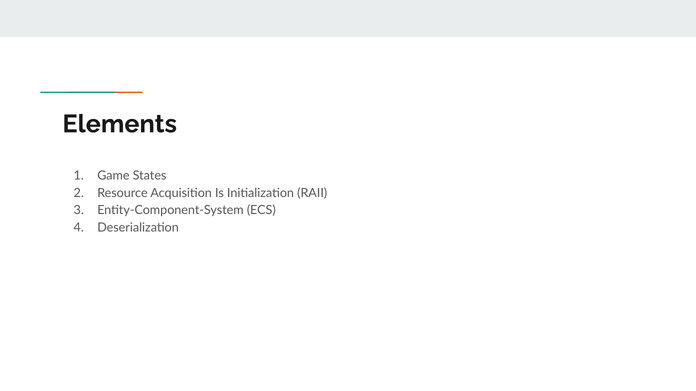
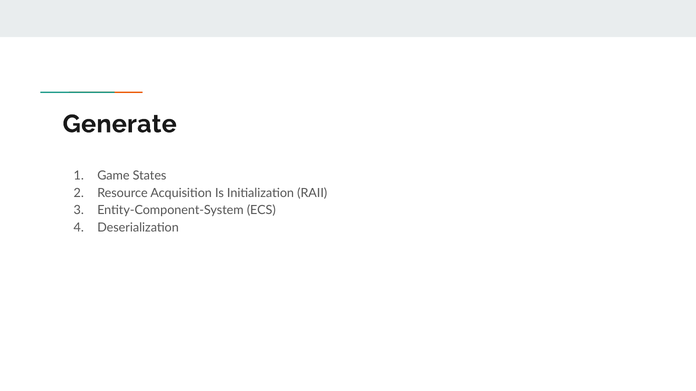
Elements: Elements -> Generate (120, 124)
